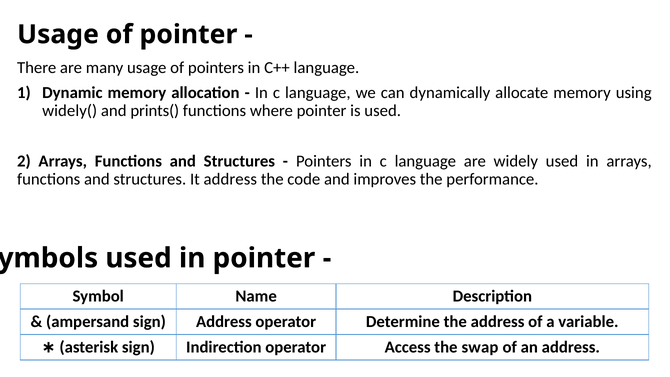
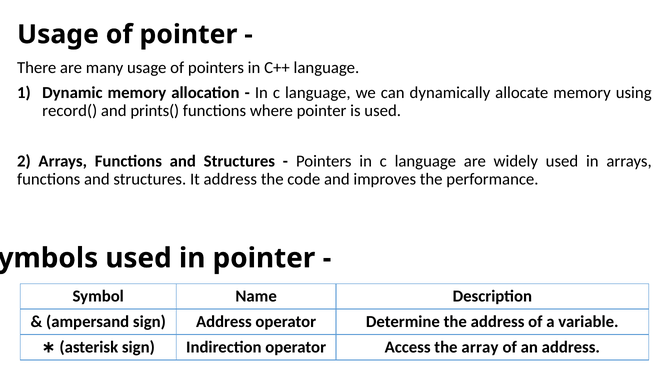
widely(: widely( -> record( (70, 111)
swap: swap -> array (480, 347)
